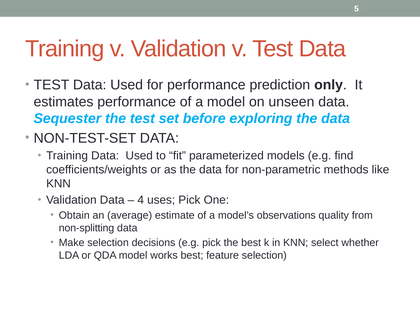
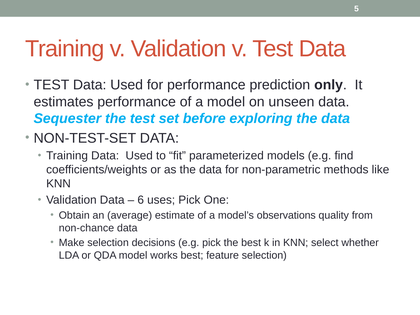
4: 4 -> 6 (141, 200)
non-splitting: non-splitting -> non-chance (86, 228)
